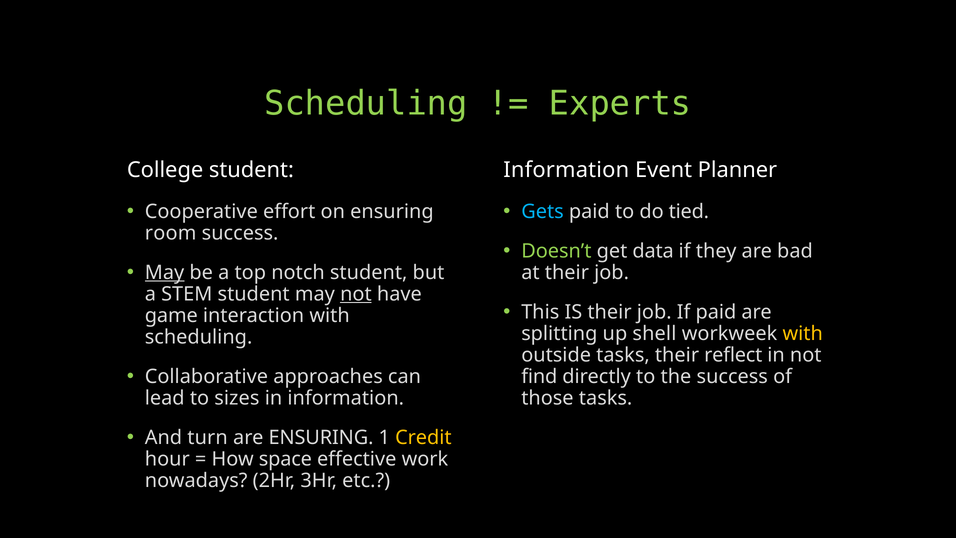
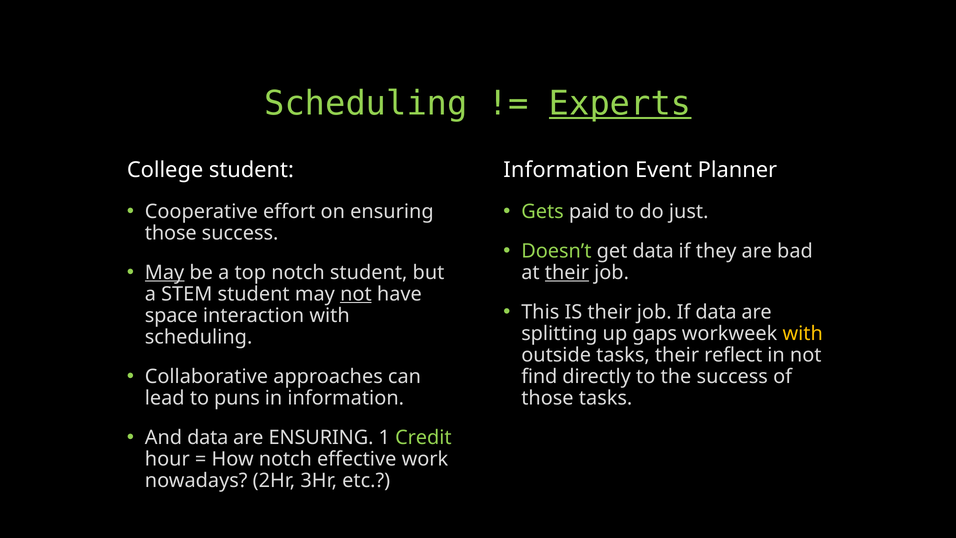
Experts underline: none -> present (620, 103)
Gets colour: light blue -> light green (543, 211)
tied: tied -> just (689, 211)
room: room -> those (171, 233)
their underline: none -> present (567, 272)
If paid: paid -> data (716, 312)
game: game -> space (171, 315)
shell: shell -> gaps (655, 333)
sizes: sizes -> puns (237, 398)
And turn: turn -> data (208, 437)
Credit colour: yellow -> light green (423, 437)
How space: space -> notch (285, 459)
